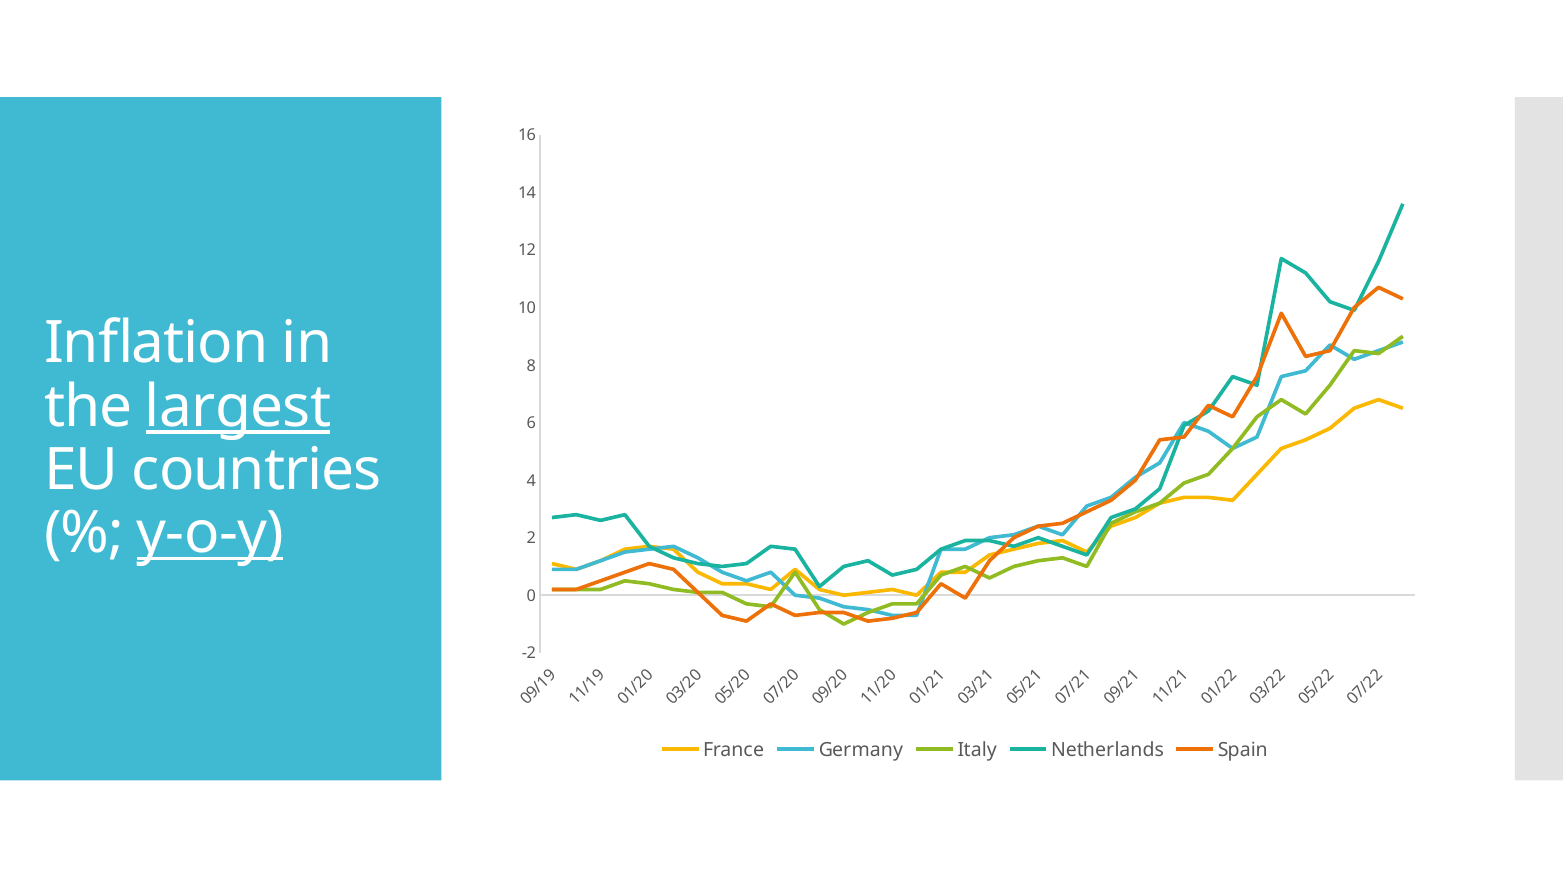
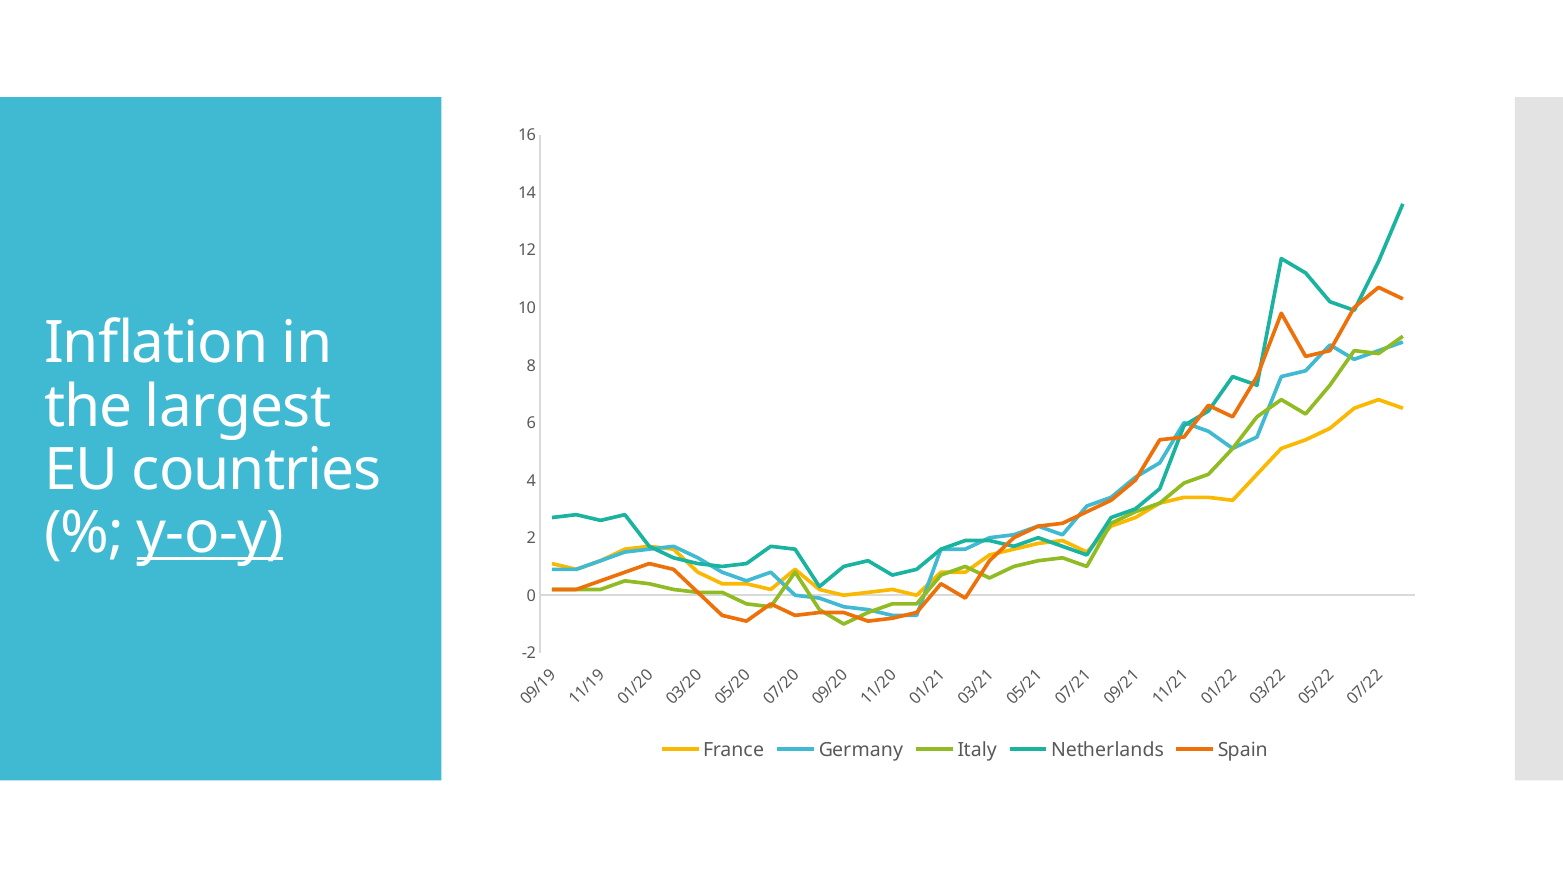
largest underline: present -> none (238, 407)
